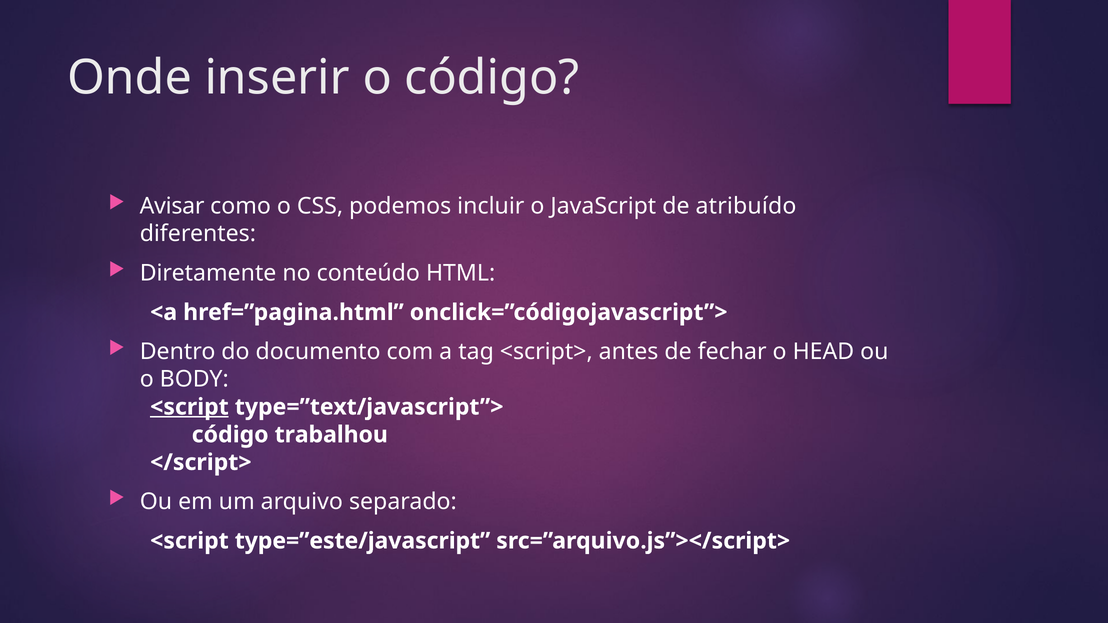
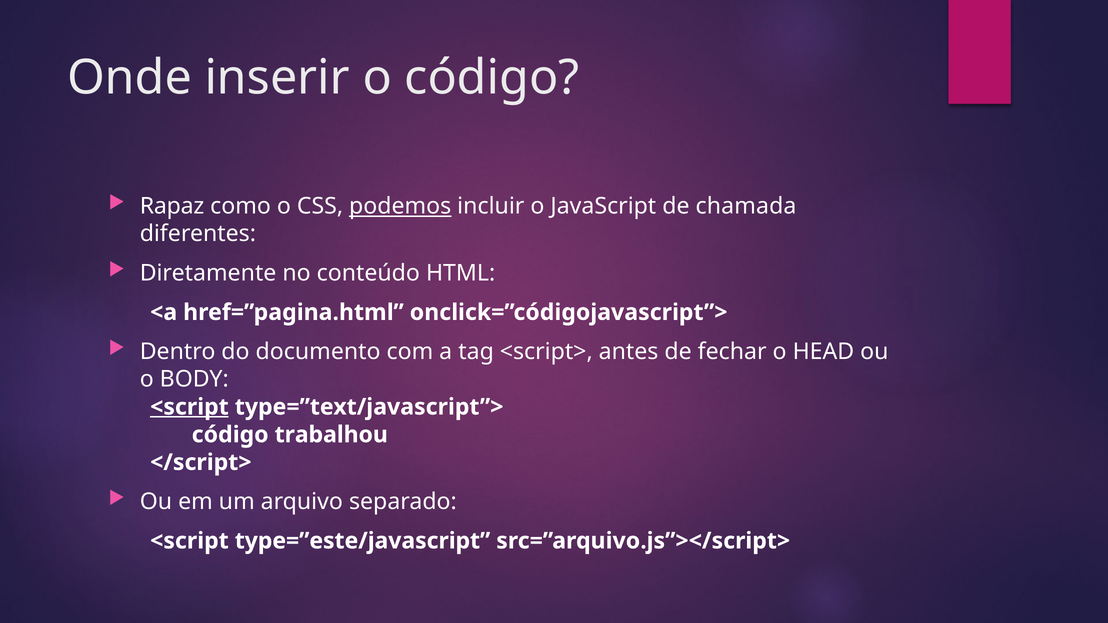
Avisar: Avisar -> Rapaz (172, 206)
podemos underline: none -> present (400, 206)
atribuído: atribuído -> chamada (746, 206)
